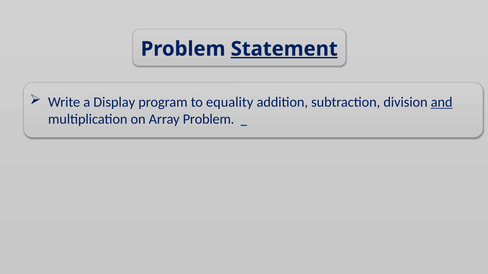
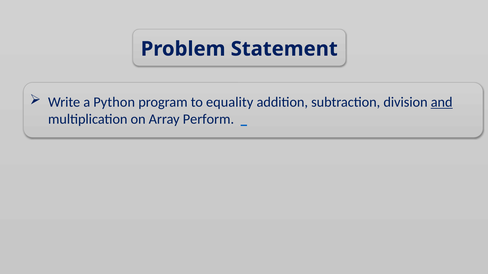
Statement underline: present -> none (284, 49)
Display: Display -> Python (114, 102)
Array Problem: Problem -> Perform (208, 119)
